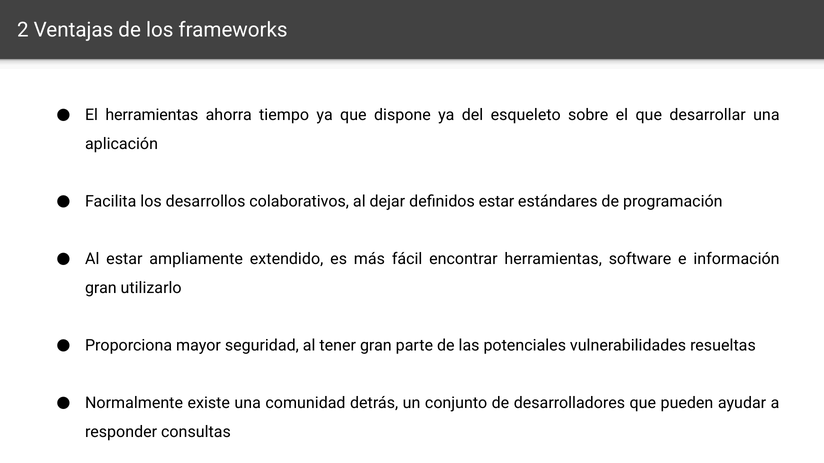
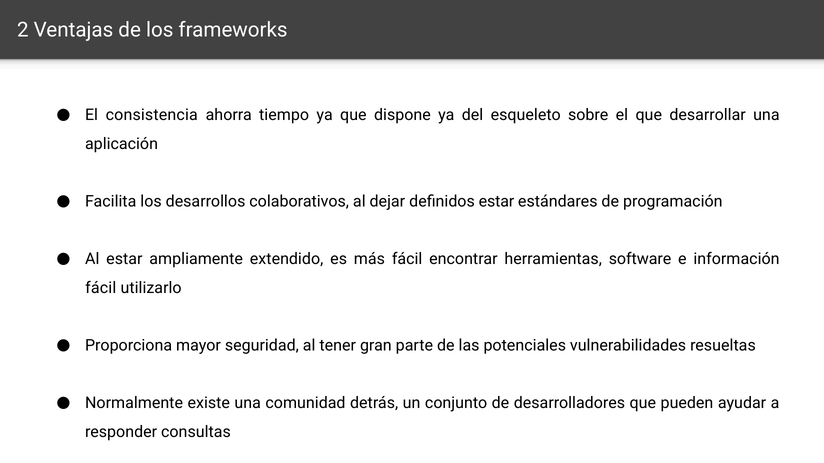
El herramientas: herramientas -> consistencia (152, 115)
gran: gran -> fácil (101, 288)
